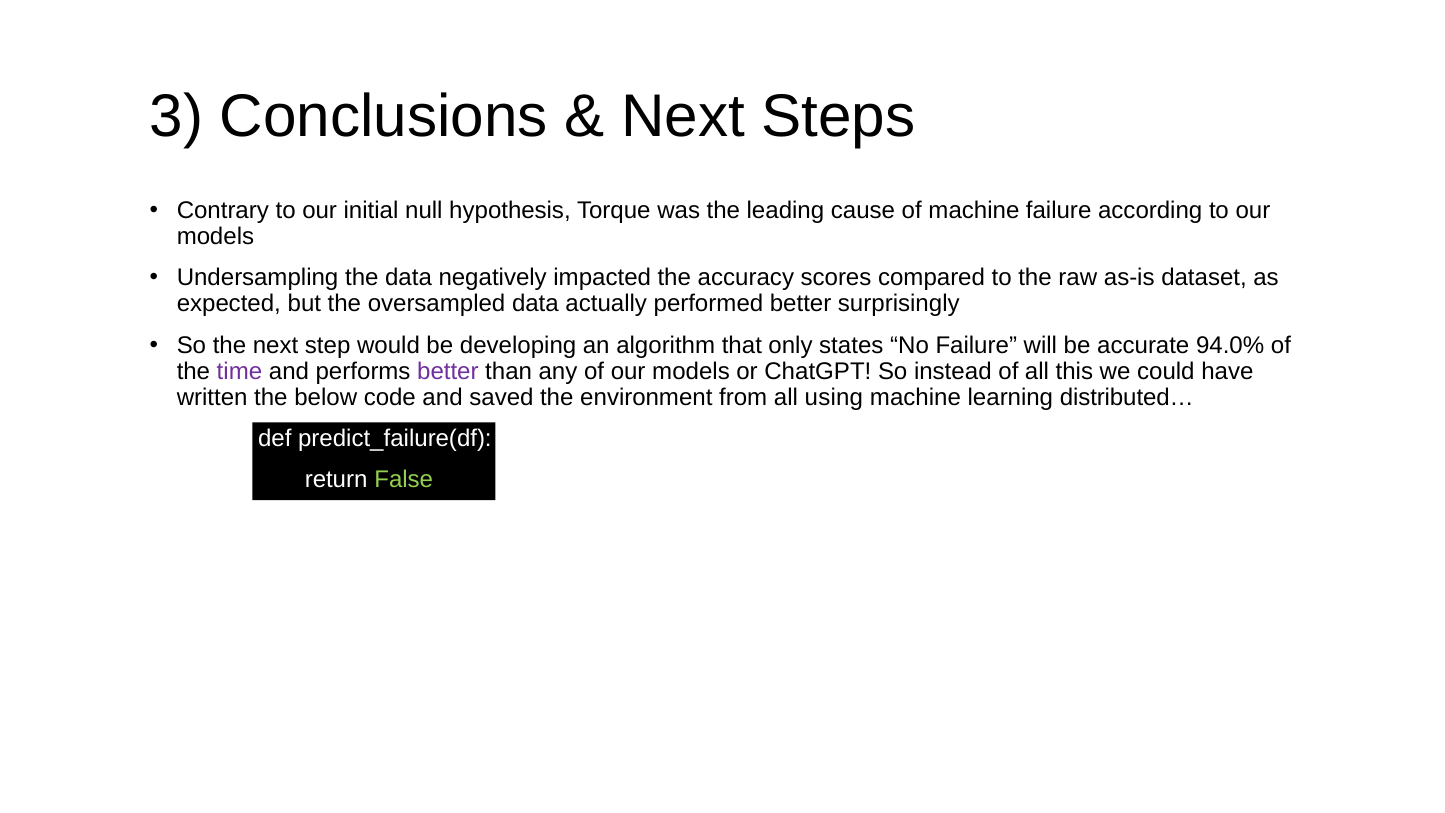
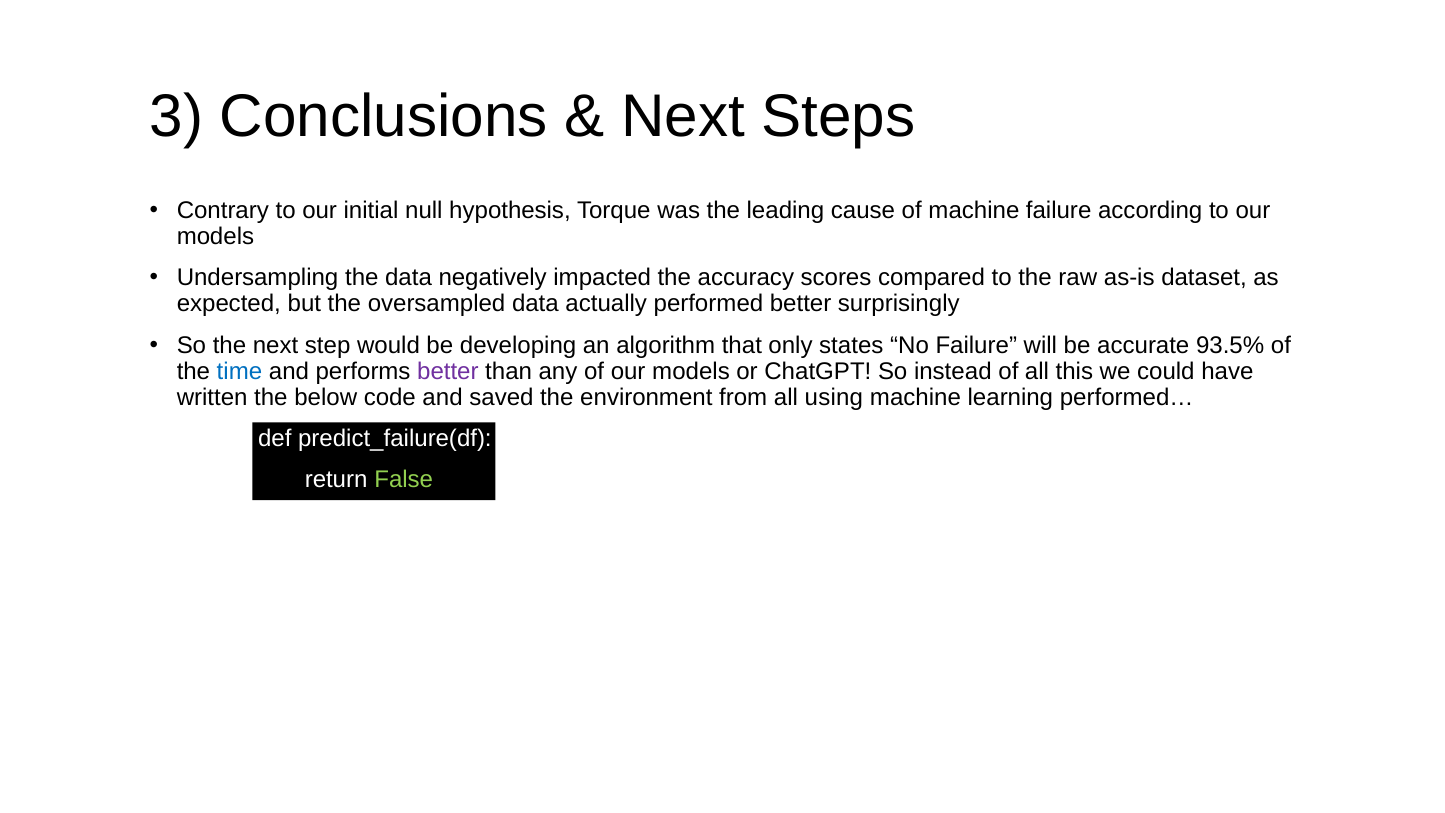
94.0%: 94.0% -> 93.5% (1230, 345)
time colour: purple -> blue (240, 371)
distributed…: distributed… -> performed… (1127, 397)
